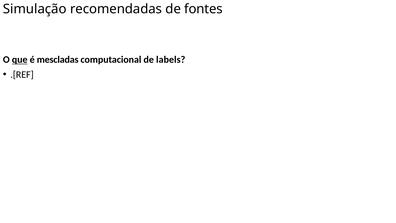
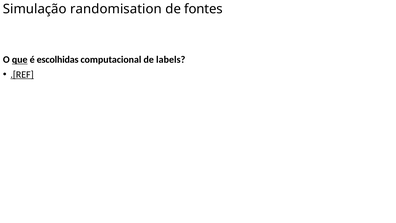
recomendadas: recomendadas -> randomisation (116, 9)
mescladas: mescladas -> escolhidas (58, 60)
.[REF underline: none -> present (22, 74)
